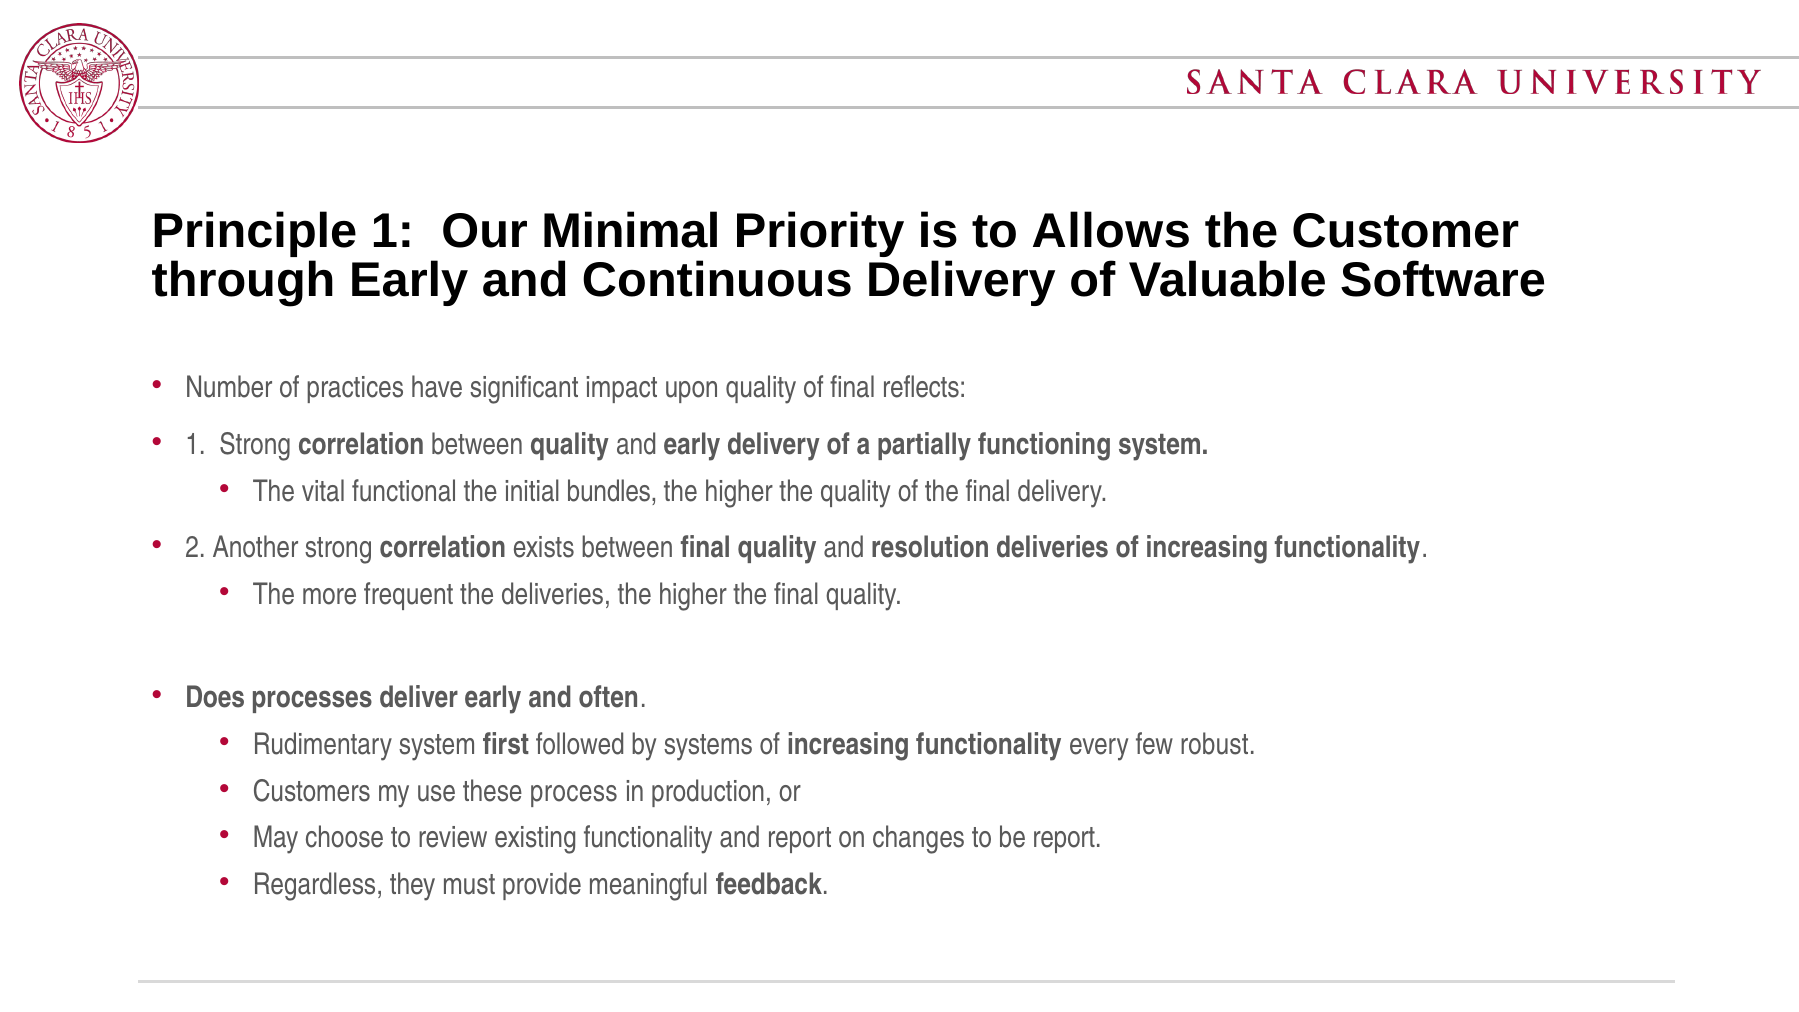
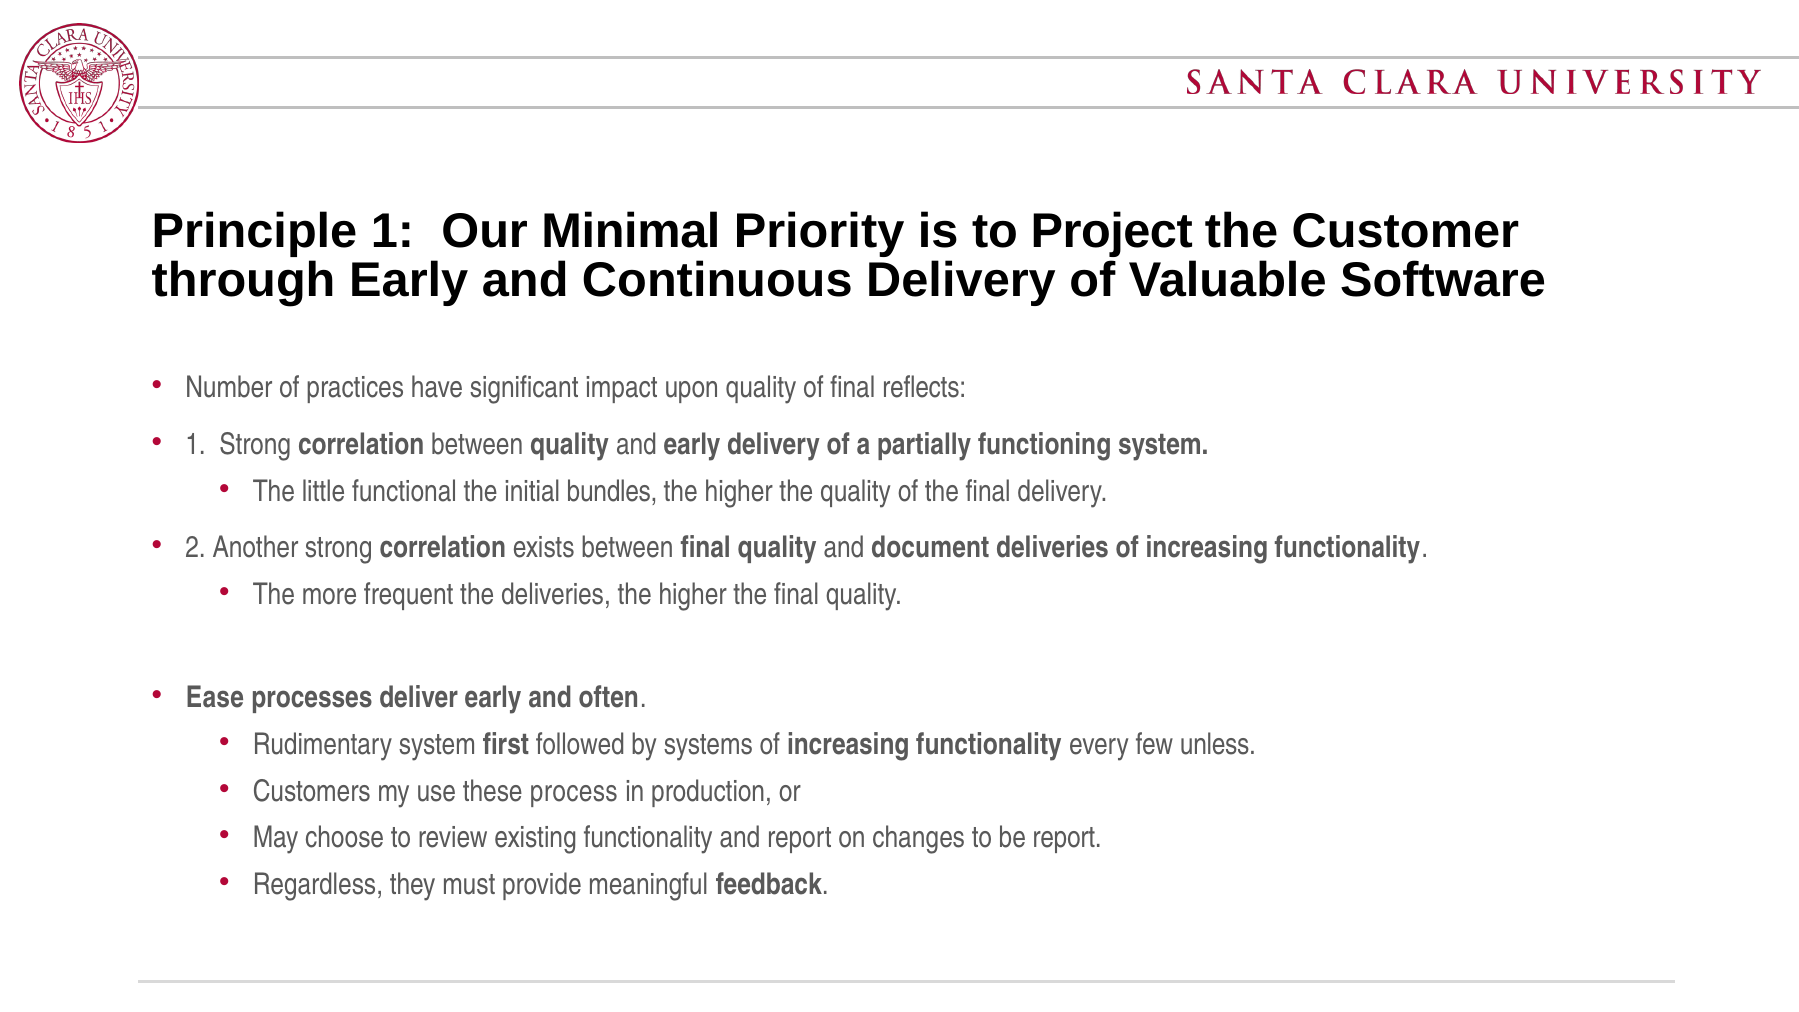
Allows: Allows -> Project (1112, 231)
vital: vital -> little (324, 491)
resolution: resolution -> document (930, 548)
Does: Does -> Ease (215, 697)
robust: robust -> unless (1218, 745)
